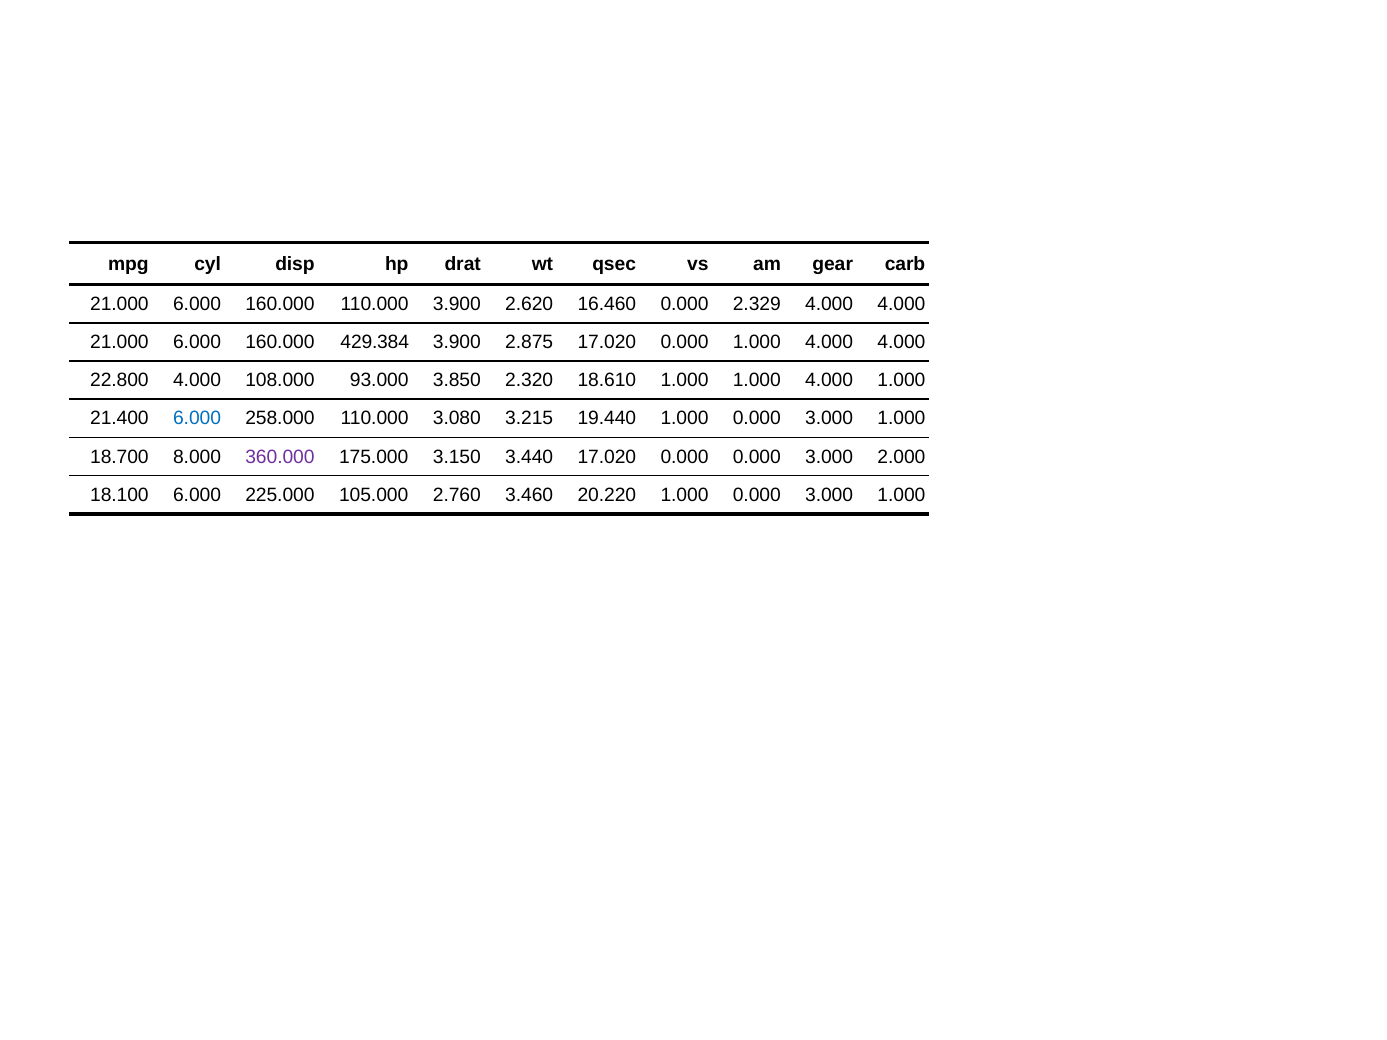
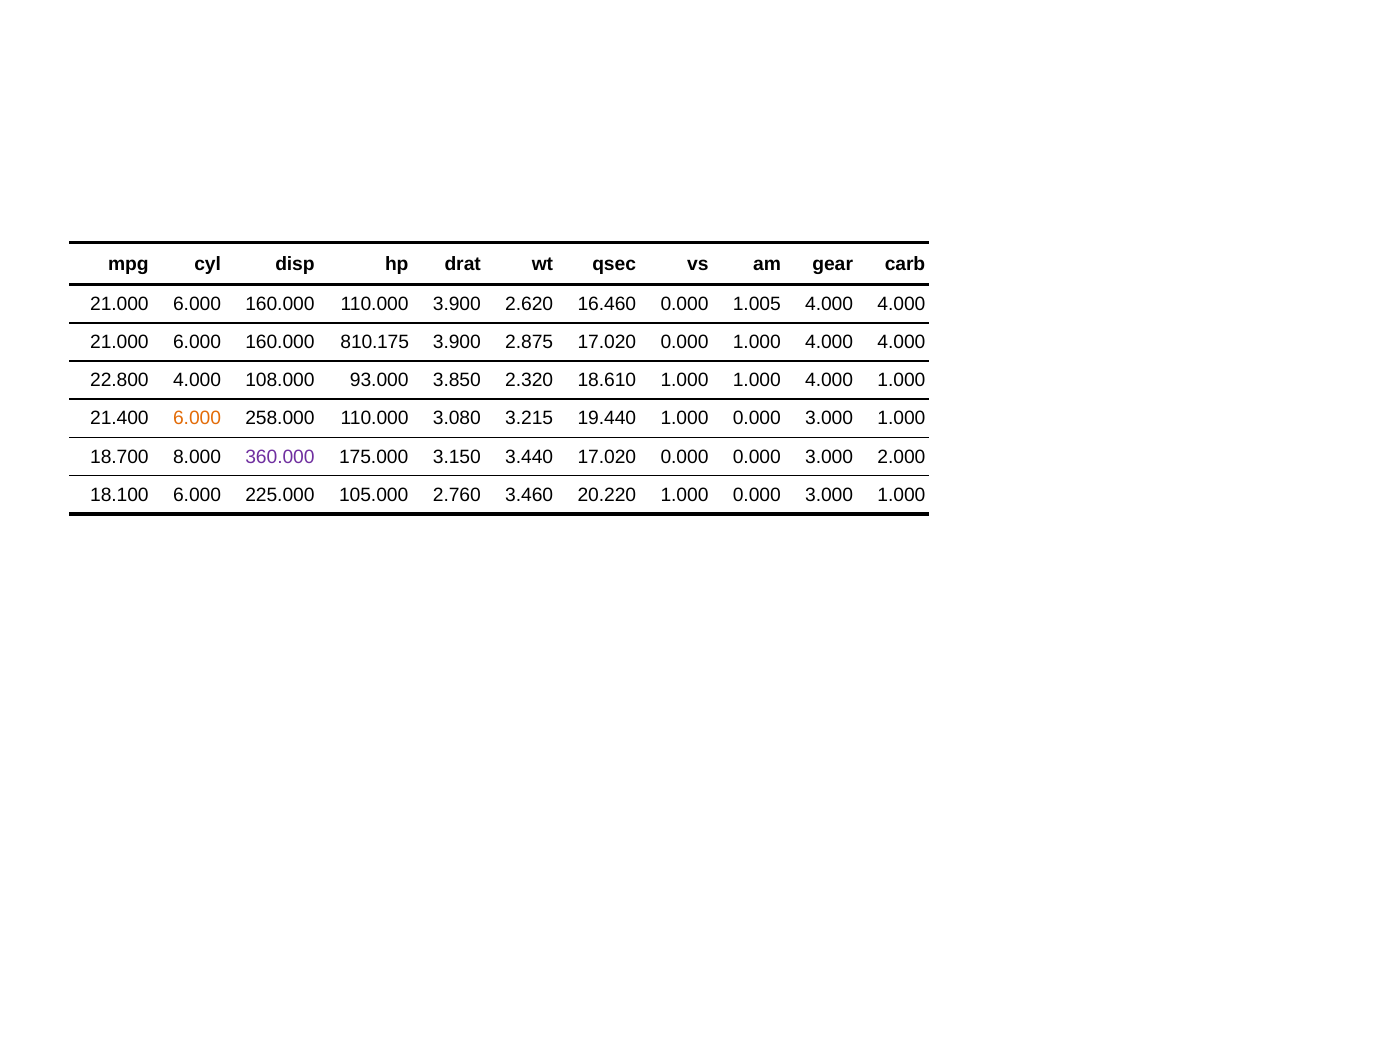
2.329: 2.329 -> 1.005 (757, 304)
429.384: 429.384 -> 810.175 (375, 342)
6.000 colour: blue -> orange (197, 419)
